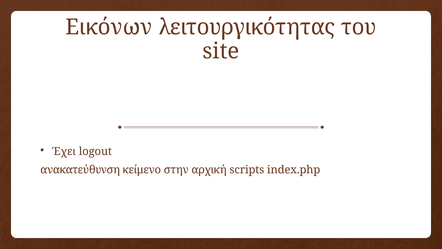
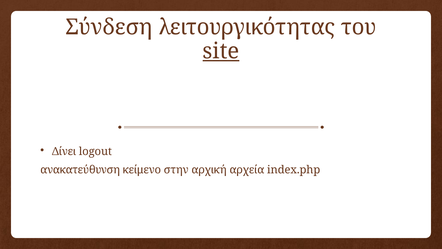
Εικόνων: Εικόνων -> Σύνδεση (109, 27)
site underline: none -> present (221, 51)
Έχει: Έχει -> Δίνει (64, 151)
scripts: scripts -> αρχεία (247, 170)
